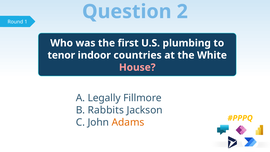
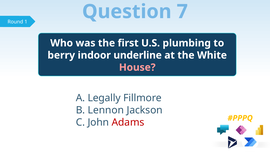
2: 2 -> 7 (182, 12)
tenor: tenor -> berry (61, 55)
countries: countries -> underline (138, 55)
Rabbits: Rabbits -> Lennon (106, 110)
Adams colour: orange -> red (128, 122)
